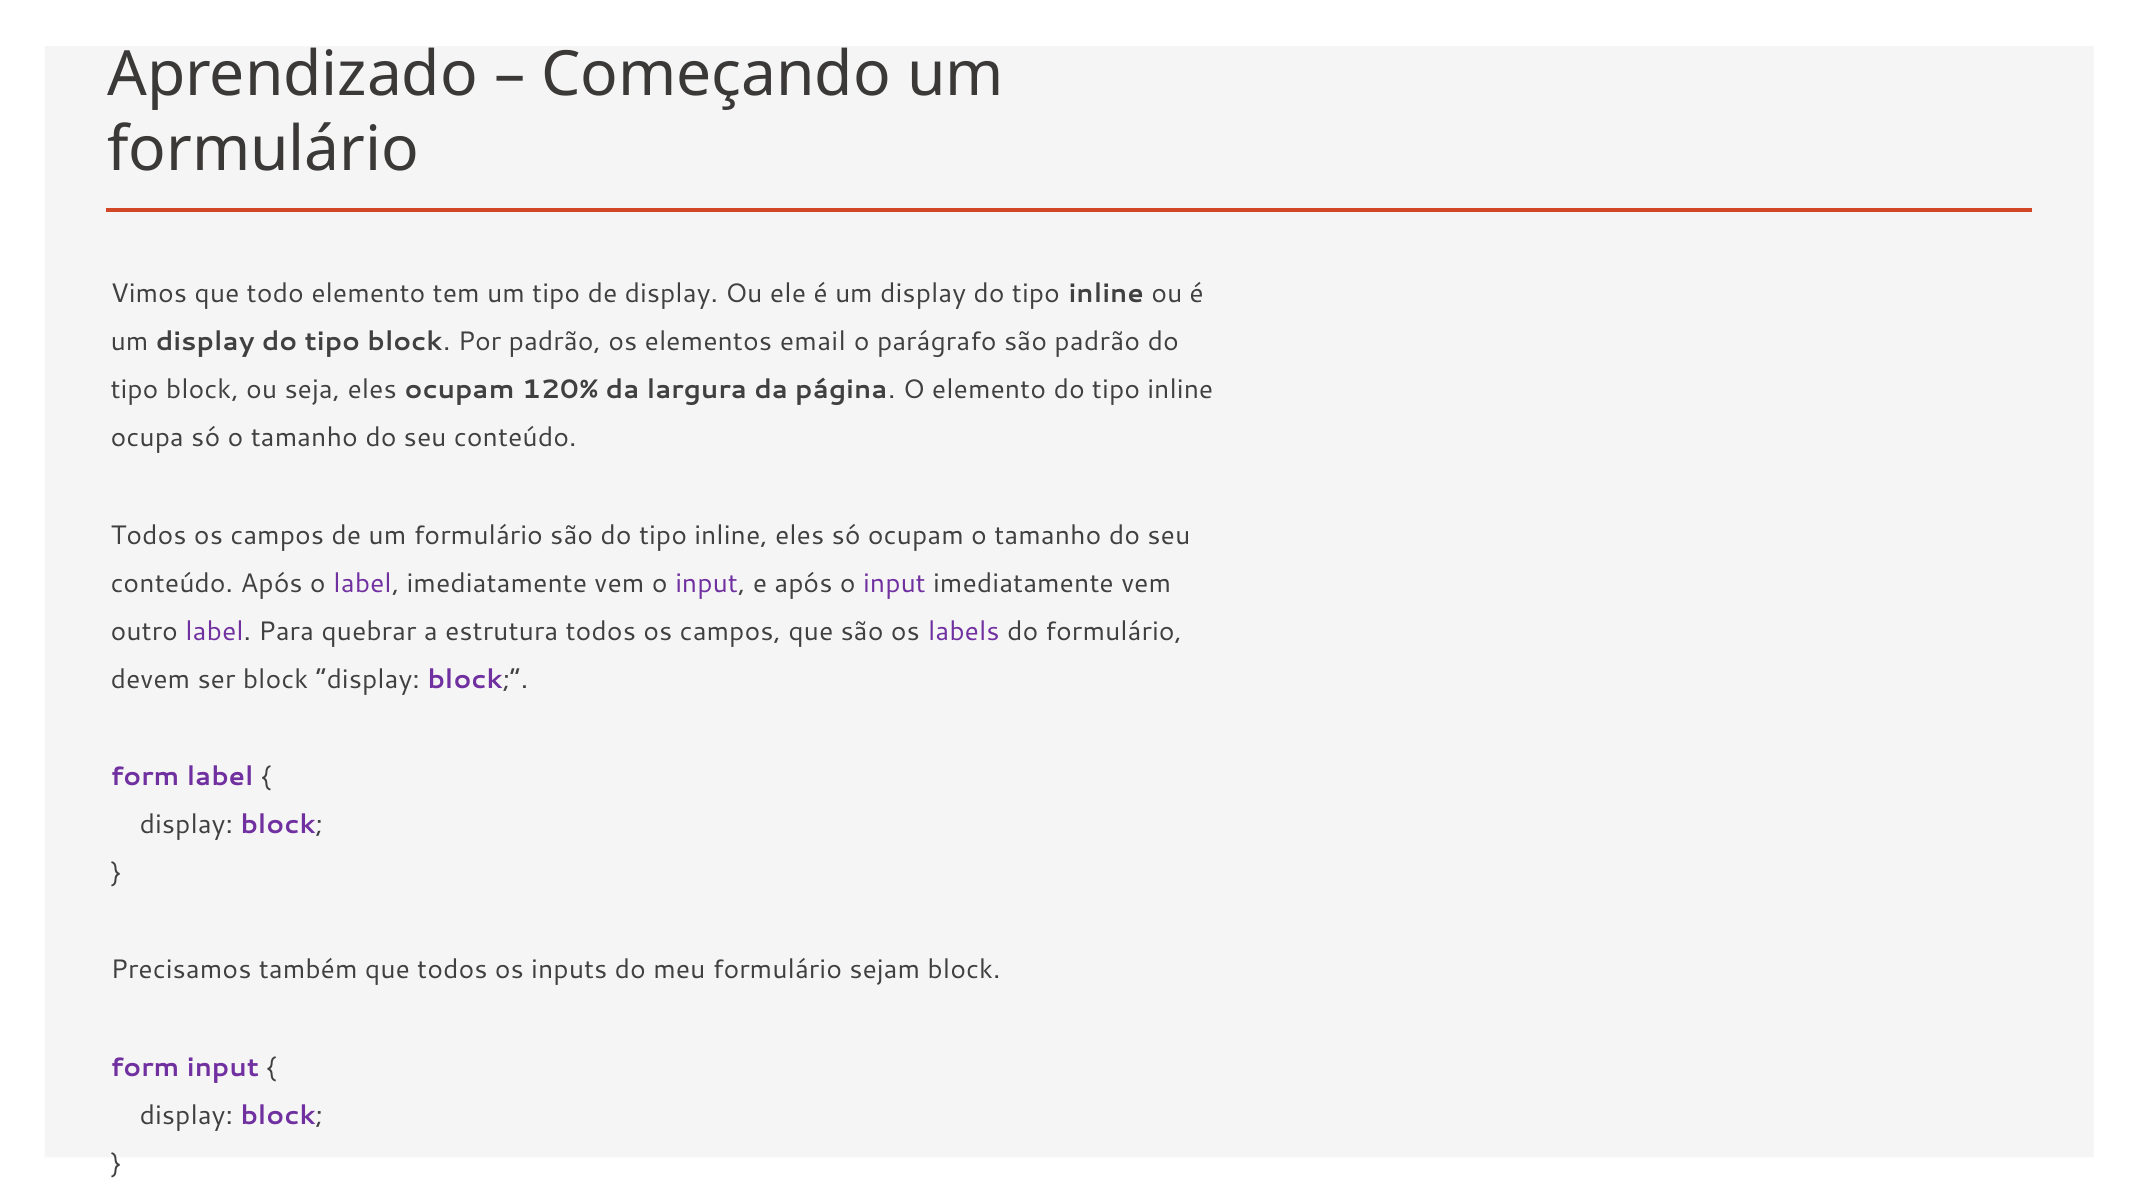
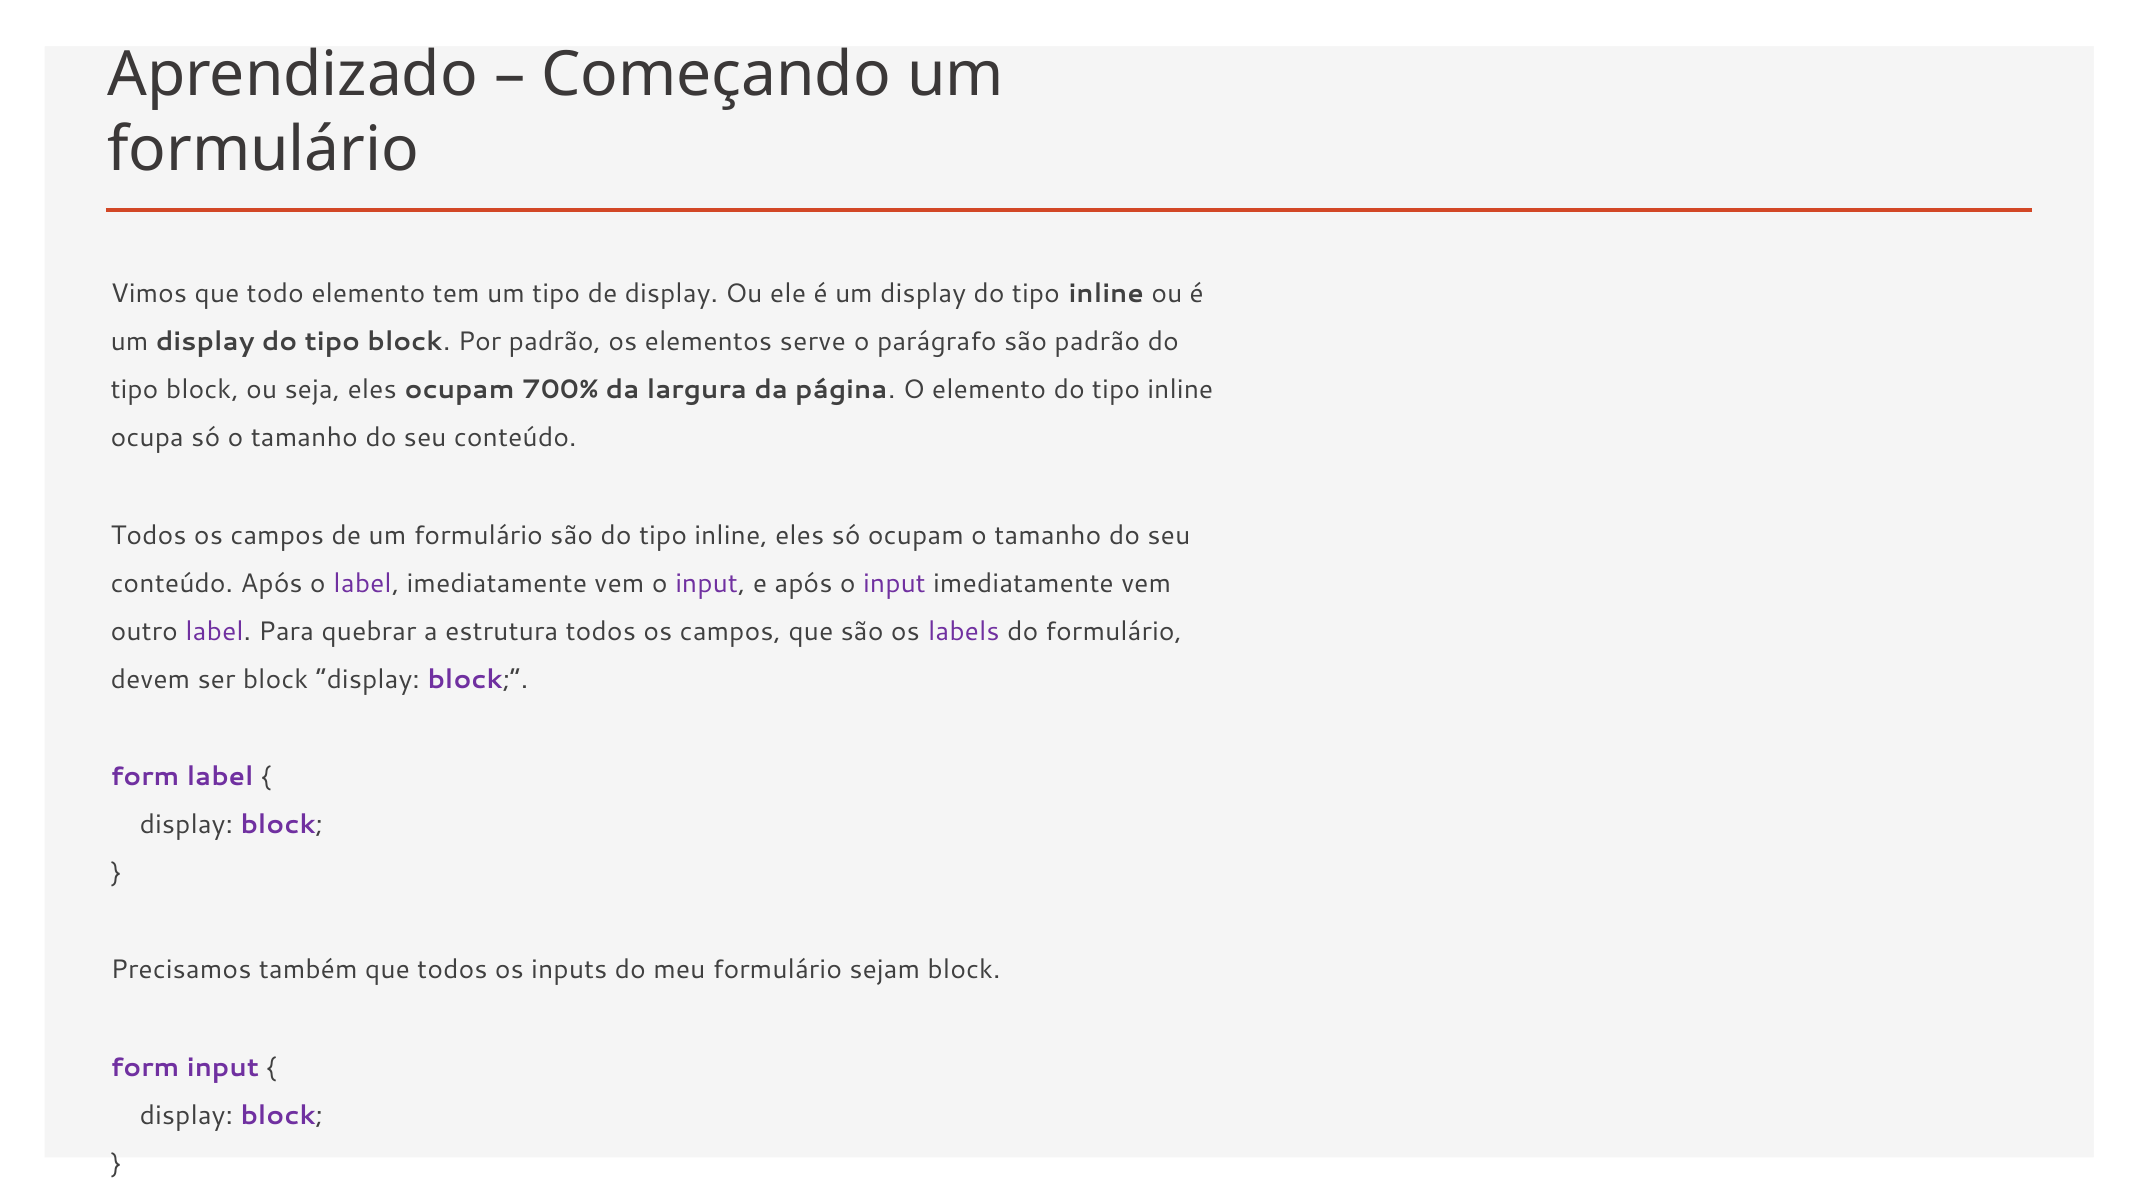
email: email -> serve (813, 342)
120%: 120% -> 700% (560, 390)
